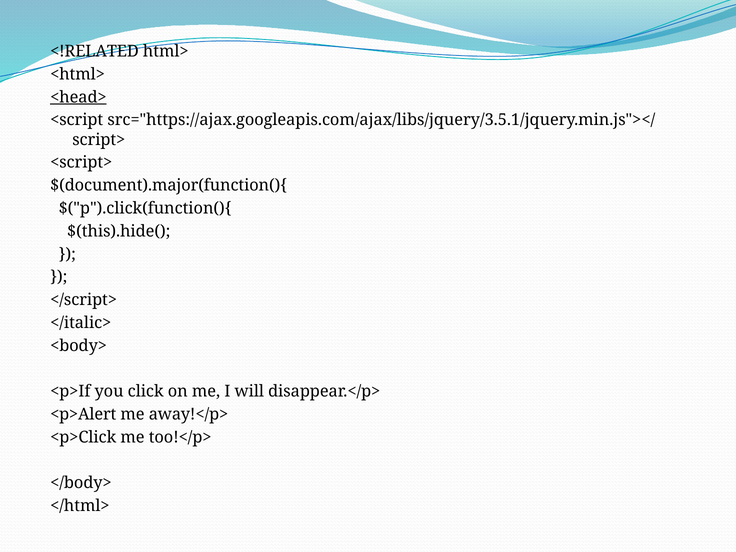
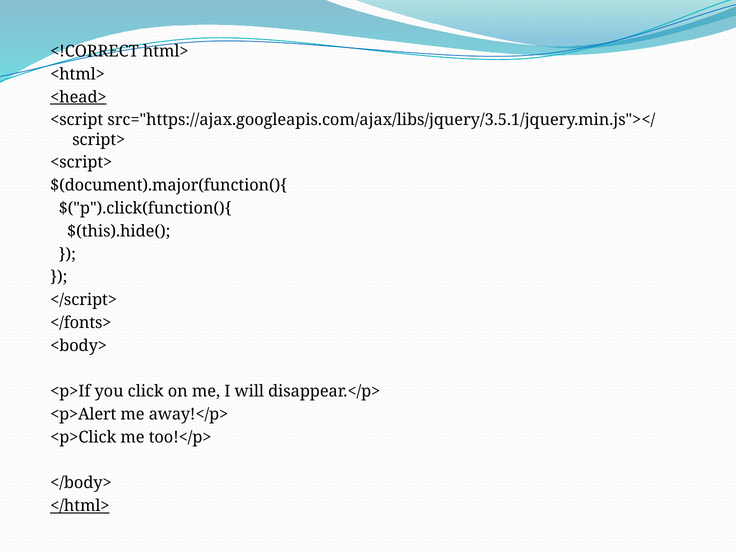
<!RELATED: <!RELATED -> <!CORRECT (94, 51)
</italic>: </italic> -> </fonts> (81, 323)
</html> underline: none -> present (80, 506)
